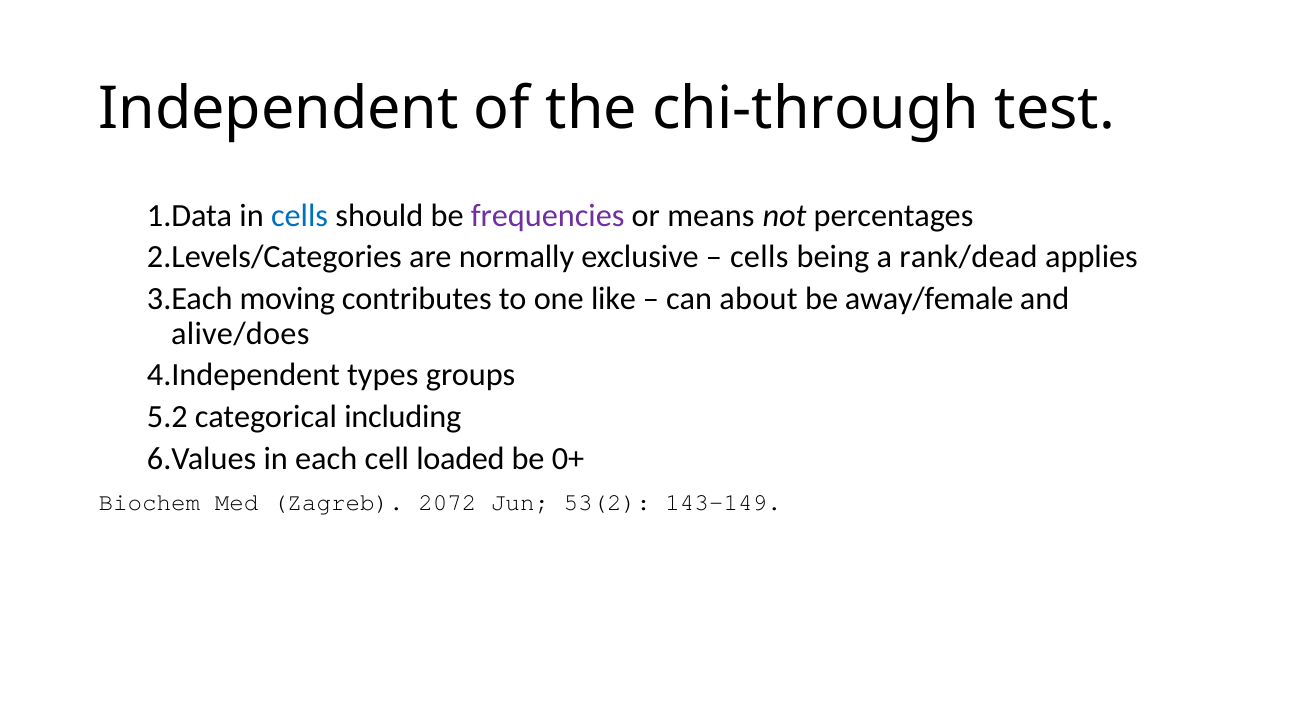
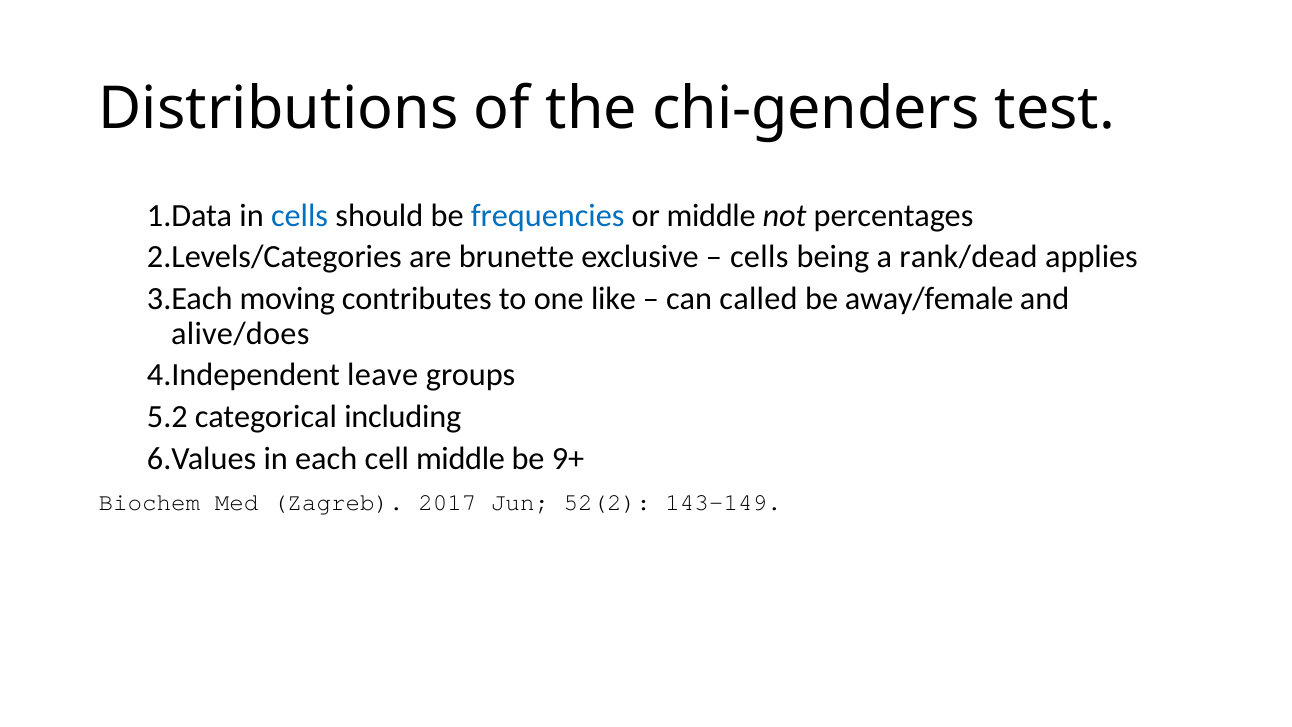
Independent: Independent -> Distributions (279, 109)
chi-through: chi-through -> chi-genders (816, 109)
frequencies colour: purple -> blue (548, 216)
or means: means -> middle (711, 216)
normally: normally -> brunette (516, 257)
about: about -> called (758, 299)
types: types -> leave (383, 375)
cell loaded: loaded -> middle (460, 458)
0+: 0+ -> 9+ (568, 458)
2072: 2072 -> 2017 (447, 502)
53(2: 53(2 -> 52(2 (607, 502)
